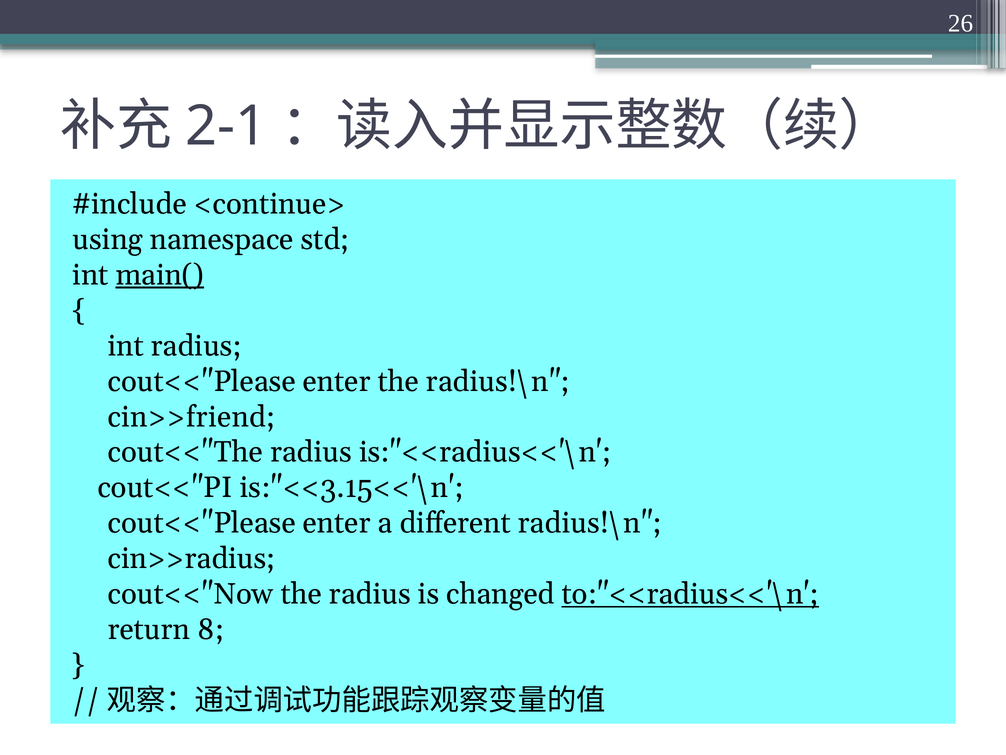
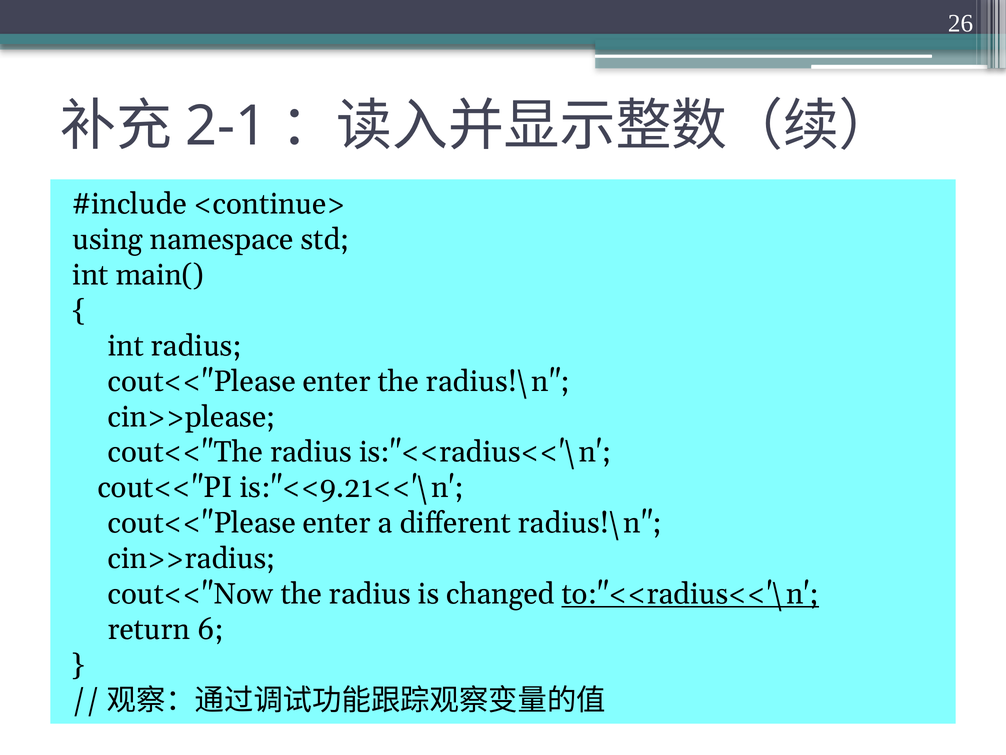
main( underline: present -> none (160, 275)
cin>>friend: cin>>friend -> cin>>please (192, 417)
is:"<<3.15<<'\n: is:"<<3.15<<'\n -> is:"<<9.21<<'\n (352, 487)
8: 8 -> 6 (211, 629)
